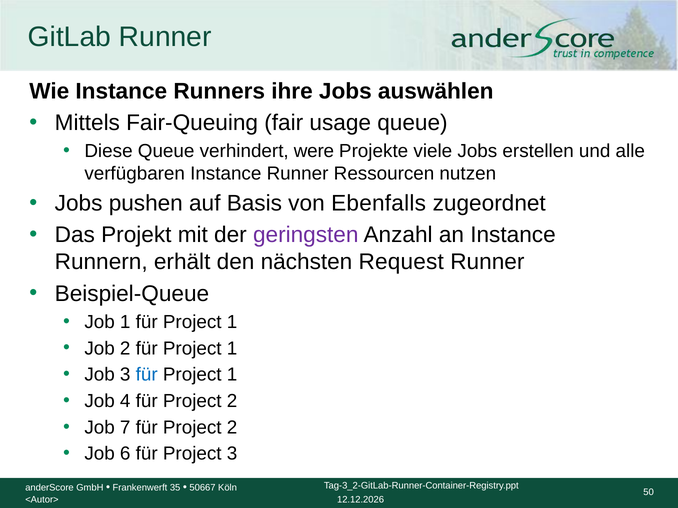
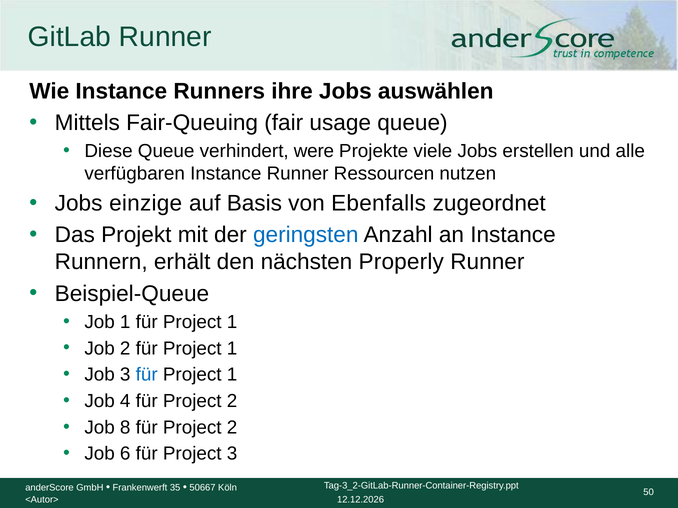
pushen: pushen -> einzige (146, 204)
geringsten colour: purple -> blue (306, 235)
Request: Request -> Properly (401, 262)
7: 7 -> 8 (125, 428)
